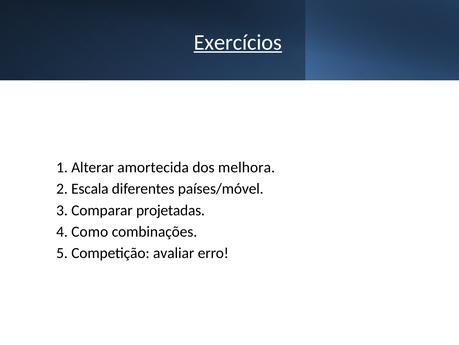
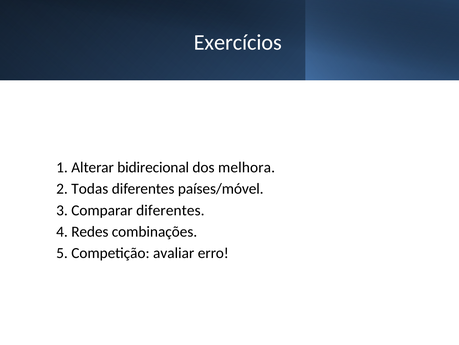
Exercícios underline: present -> none (238, 42)
amortecida: amortecida -> bidirecional (153, 167)
Escala: Escala -> Todas (90, 188)
Comparar projetadas: projetadas -> diferentes (170, 210)
Como: Como -> Redes (90, 231)
